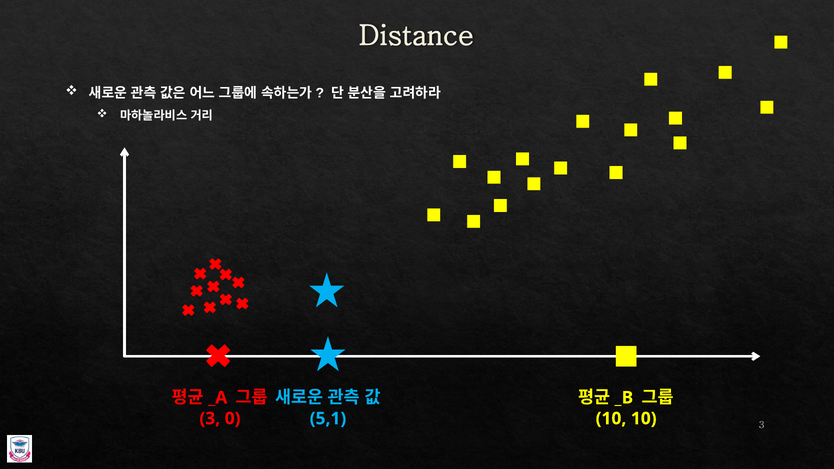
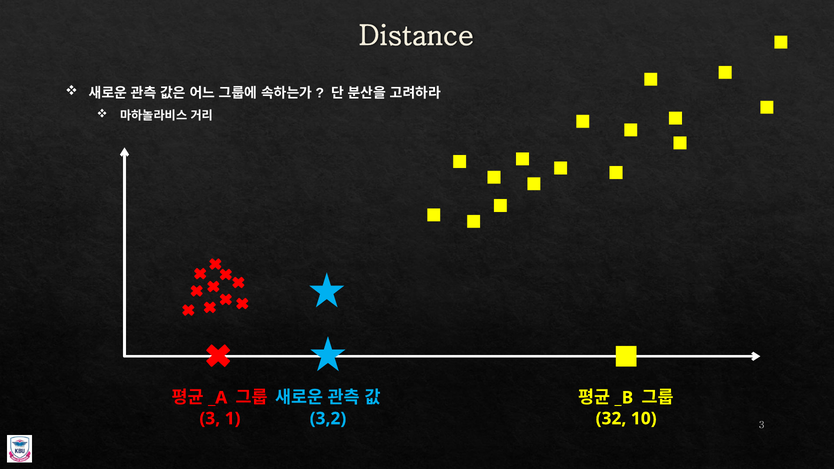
0: 0 -> 1 (233, 419)
5,1: 5,1 -> 3,2 (328, 419)
10: 10 -> 32 (611, 419)
